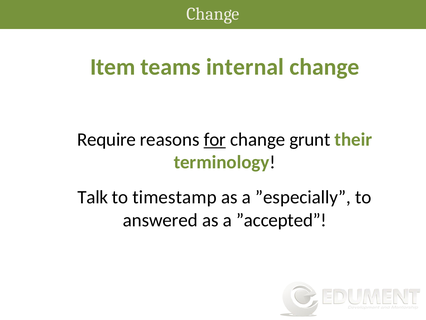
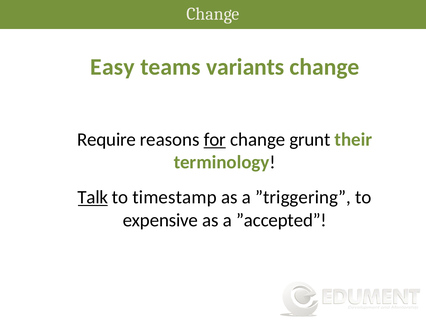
Item: Item -> Easy (113, 67)
internal: internal -> variants (245, 67)
Talk underline: none -> present (93, 197)
”especially: ”especially -> ”triggering (303, 197)
answered: answered -> expensive (160, 220)
